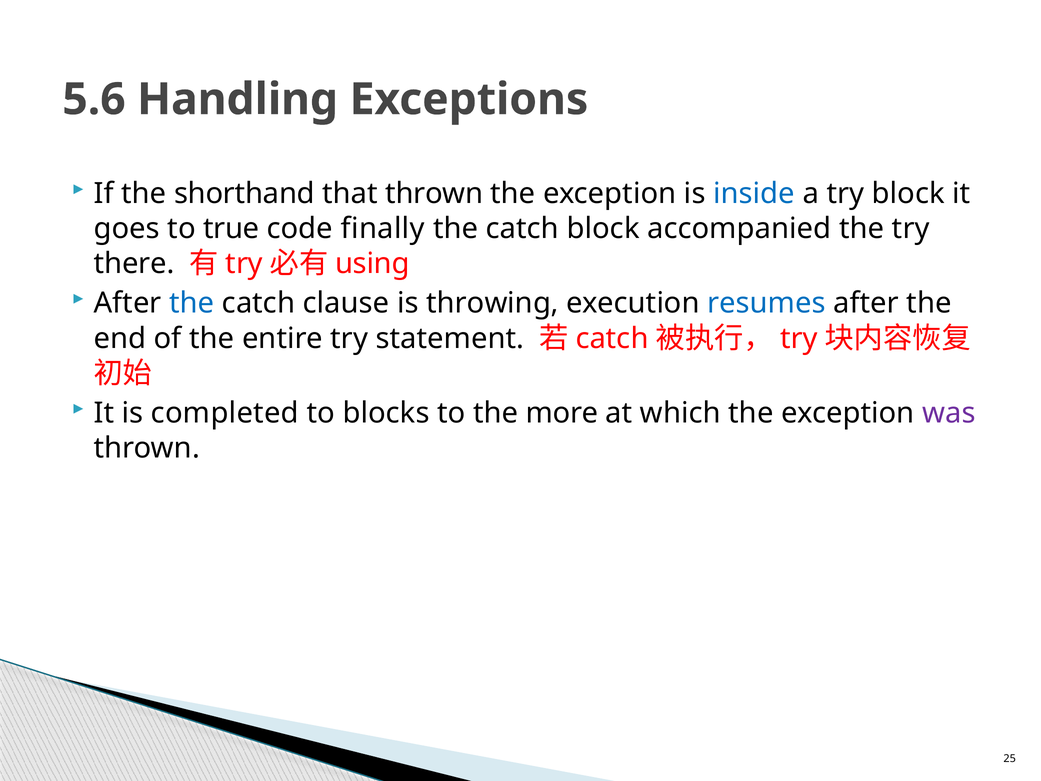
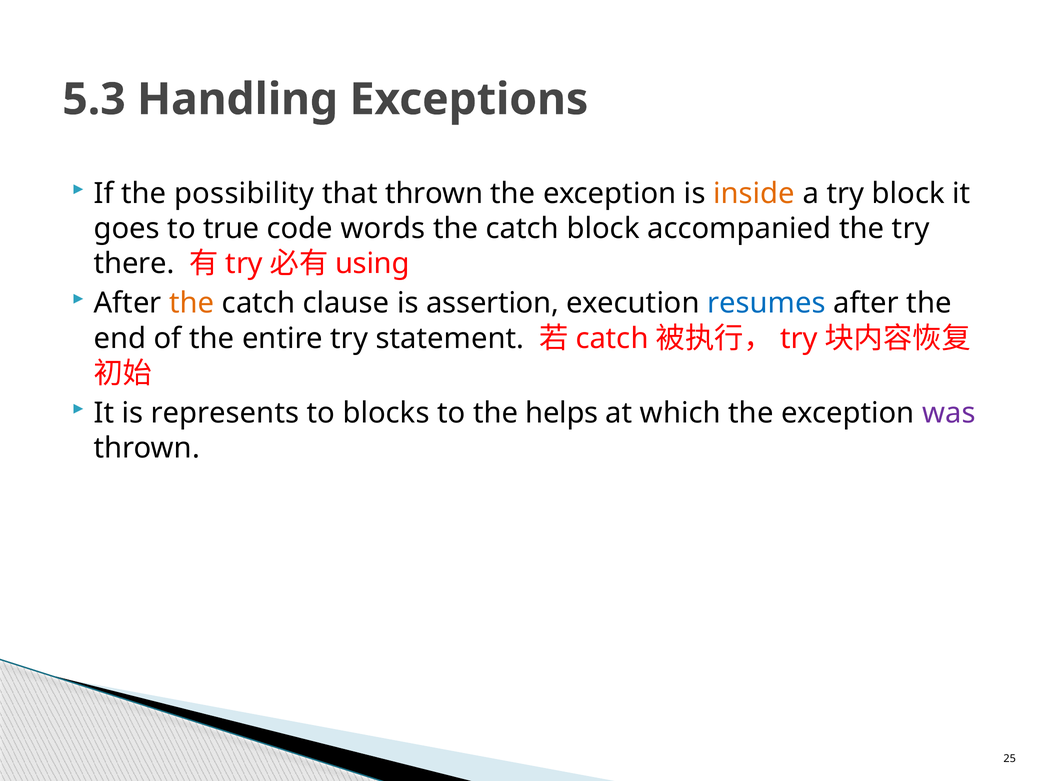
5.6: 5.6 -> 5.3 (94, 99)
shorthand: shorthand -> possibility (244, 193)
inside colour: blue -> orange (754, 193)
finally: finally -> words (383, 229)
the colour: blue -> orange (192, 303)
throwing: throwing -> assertion (493, 303)
completed: completed -> represents (225, 413)
more: more -> helps (562, 413)
